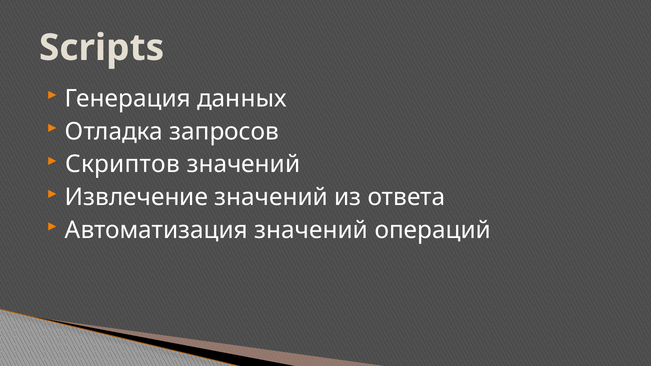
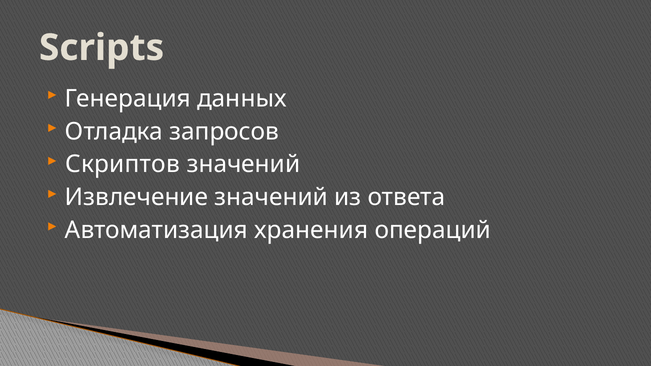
Автоматизация значений: значений -> хранения (311, 230)
